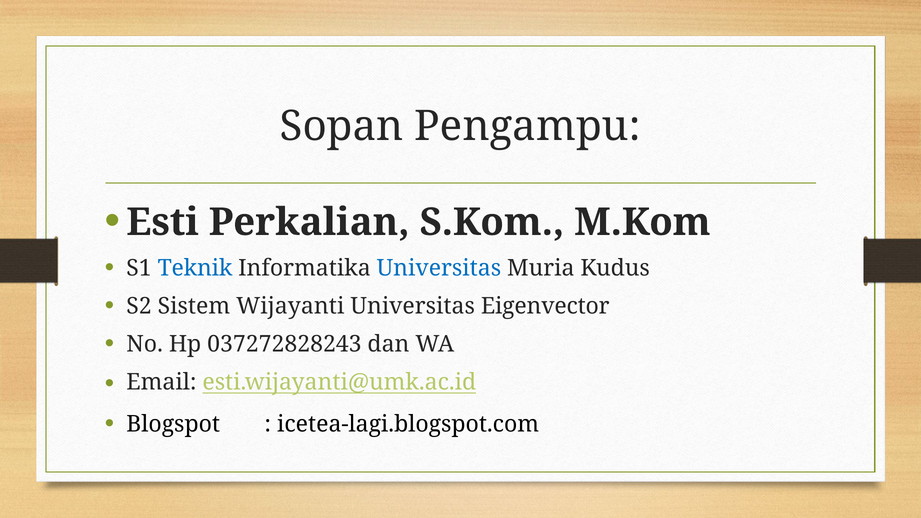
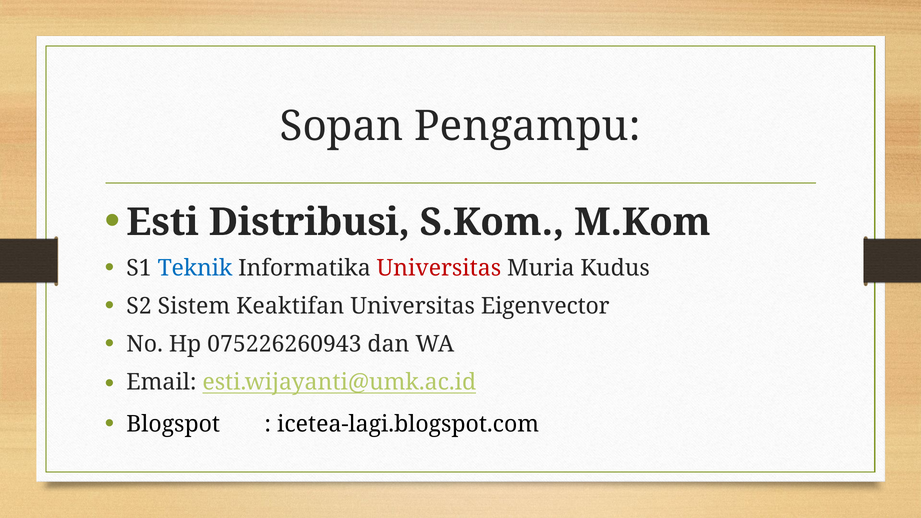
Perkalian: Perkalian -> Distribusi (309, 222)
Universitas colour: blue -> red (439, 268)
Wijayanti: Wijayanti -> Keaktifan (290, 306)
037272828243: 037272828243 -> 075226260943 (284, 344)
